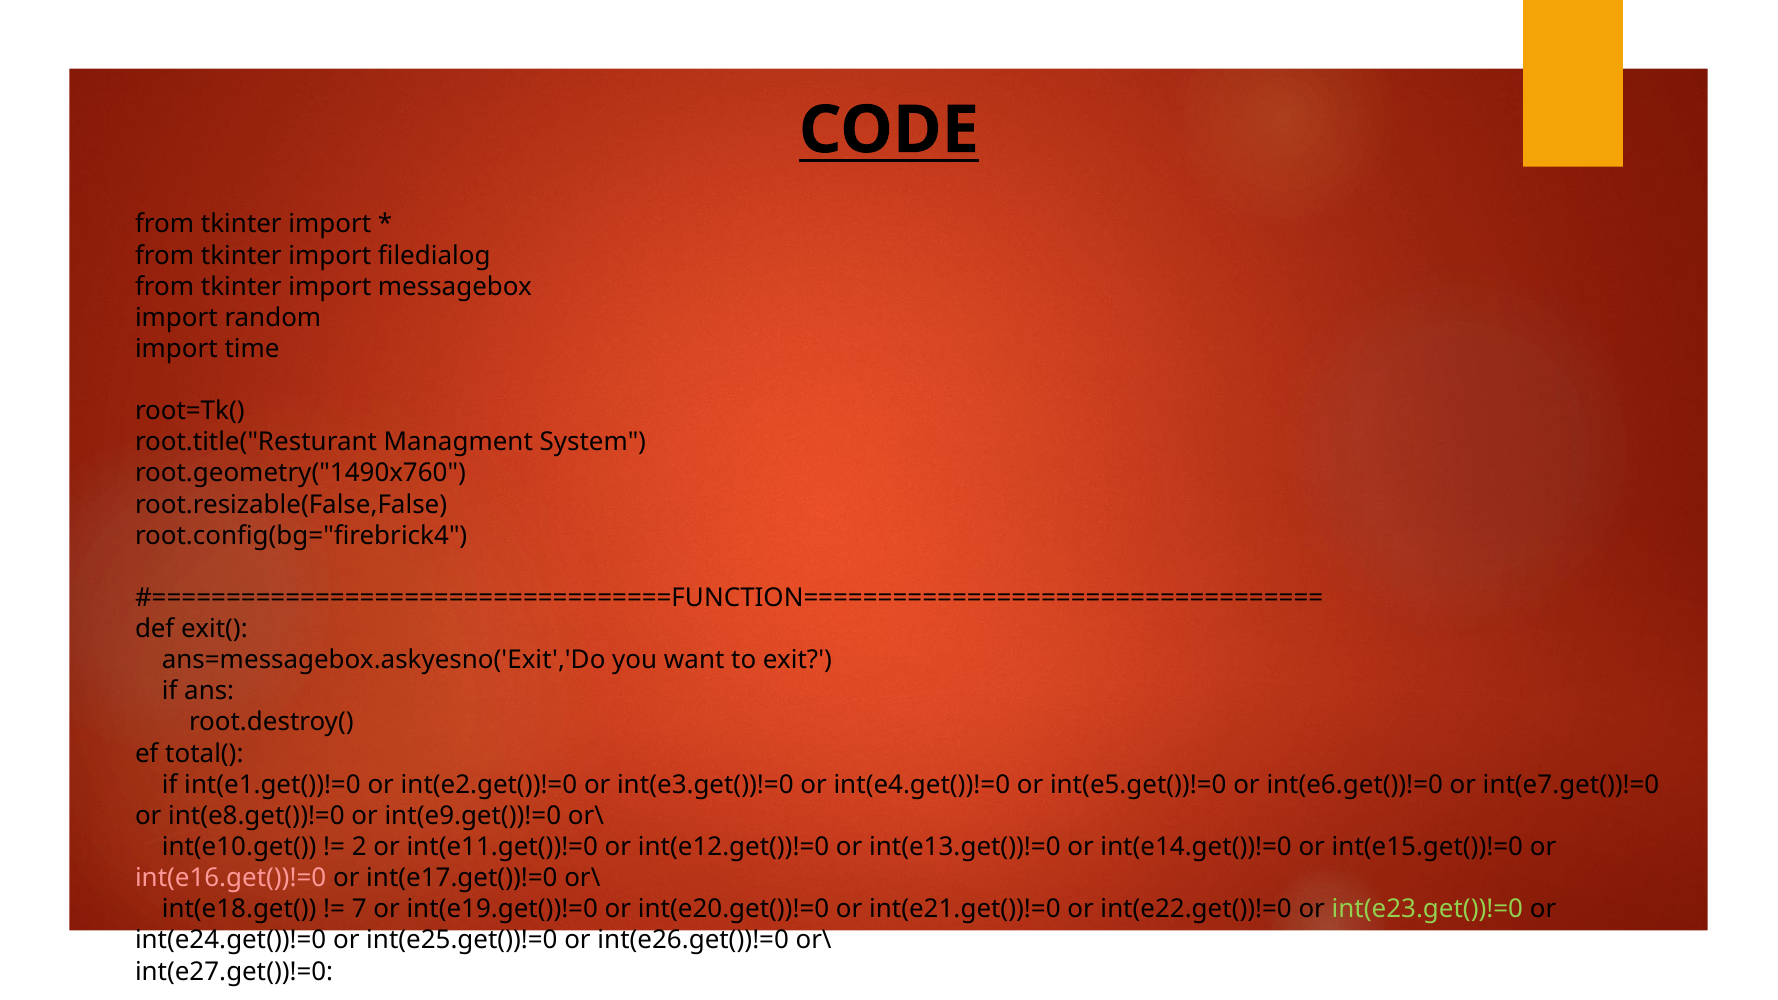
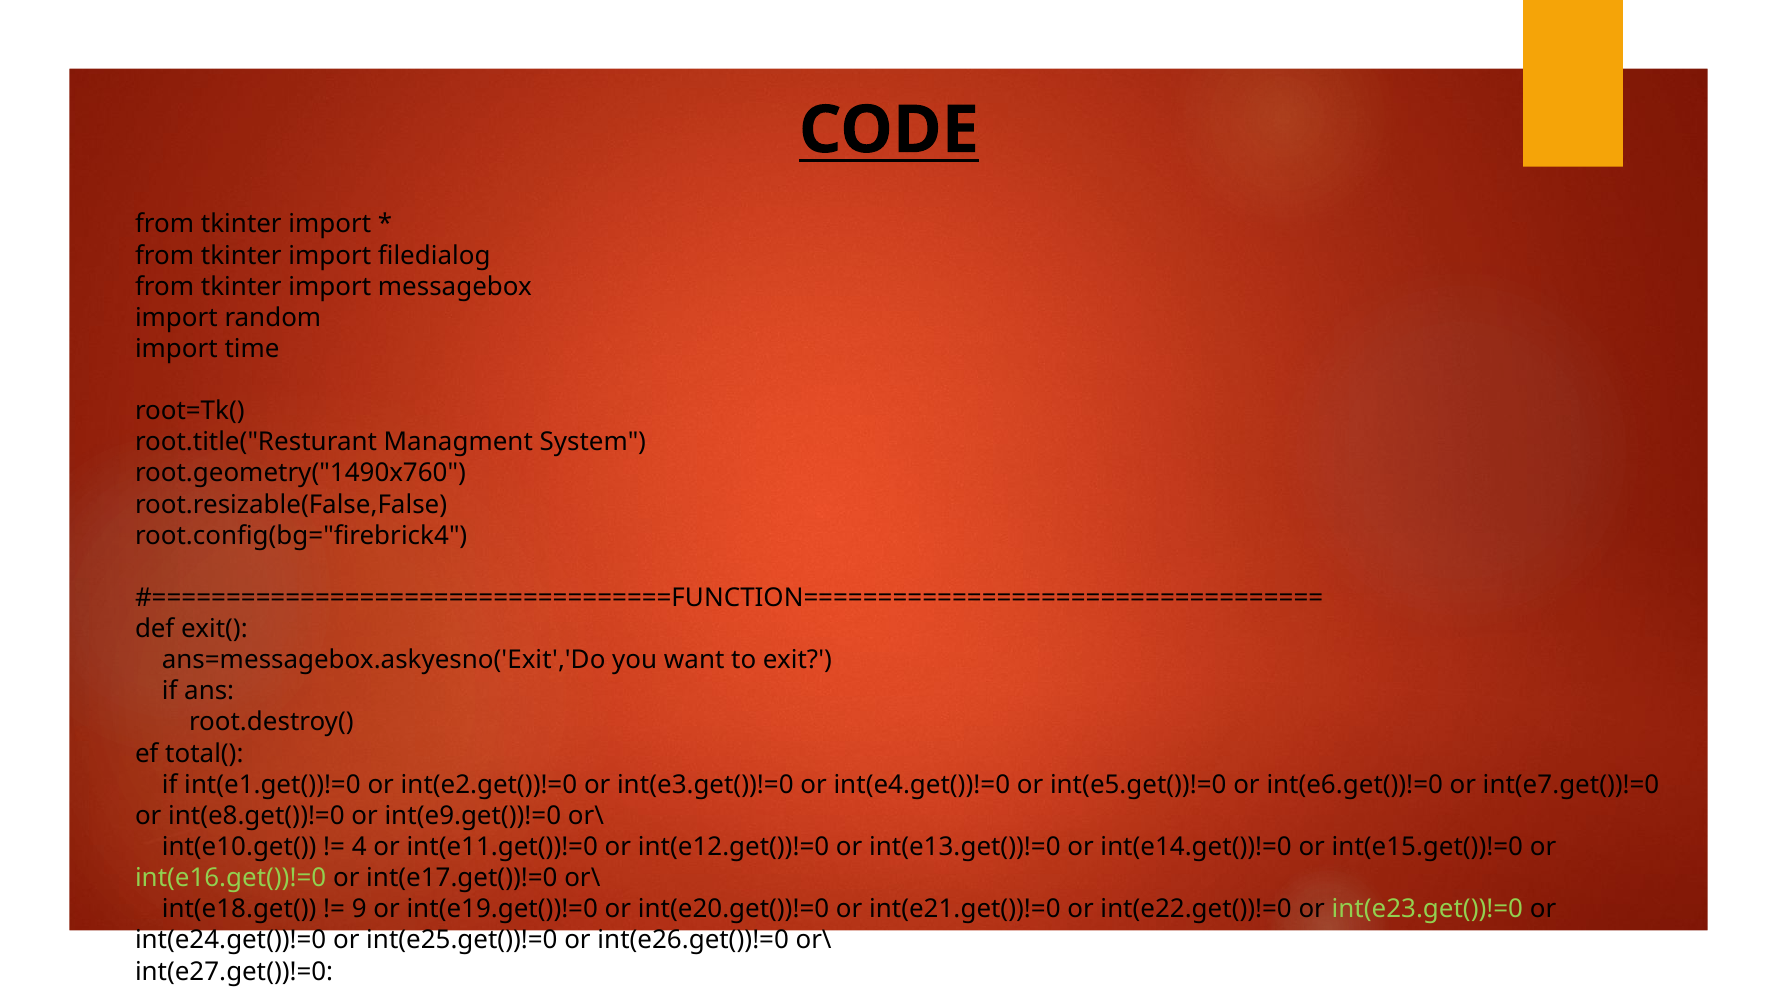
2: 2 -> 4 (359, 847)
int(e16.get())!=0 colour: pink -> light green (231, 878)
7: 7 -> 9 (359, 909)
